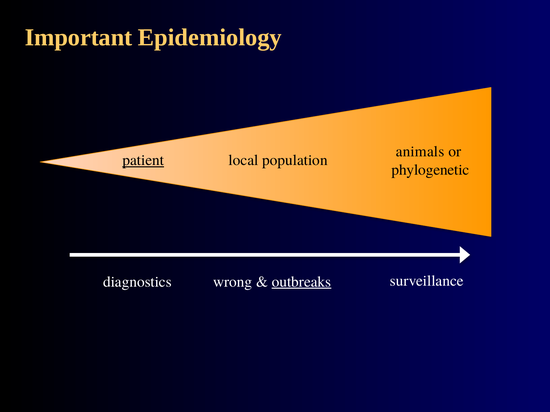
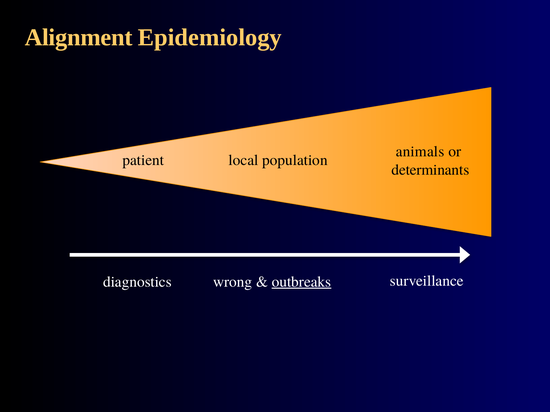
Important: Important -> Alignment (79, 38)
patient underline: present -> none (143, 160)
phylogenetic: phylogenetic -> determinants (430, 170)
